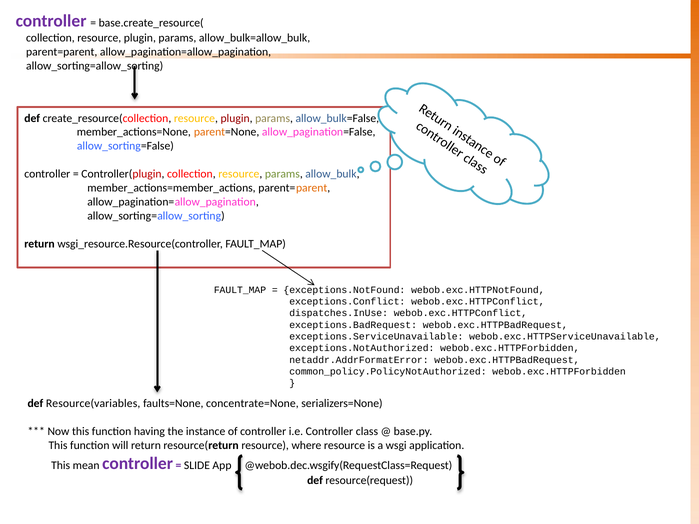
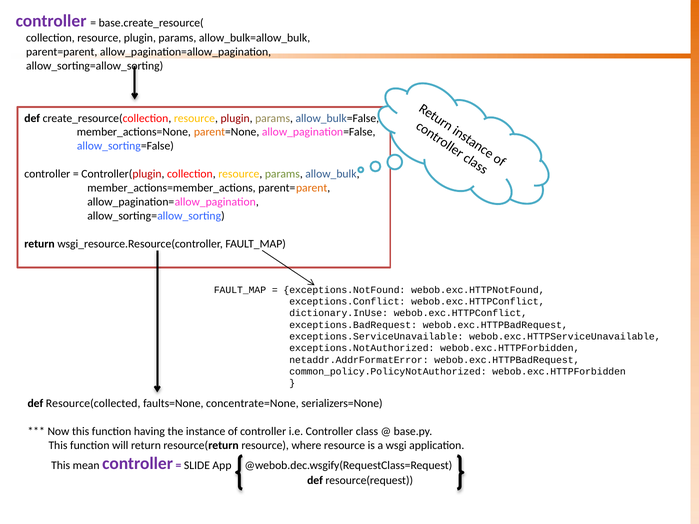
dispatches.InUse: dispatches.InUse -> dictionary.InUse (339, 313)
Resource(variables: Resource(variables -> Resource(collected (93, 404)
